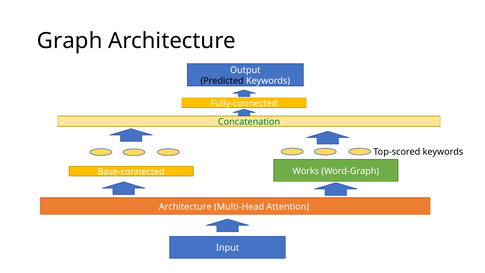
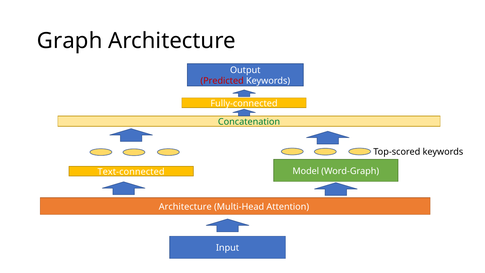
Predicted colour: black -> red (222, 81)
Works: Works -> Model (306, 171)
Base-connected: Base-connected -> Text-connected (131, 172)
